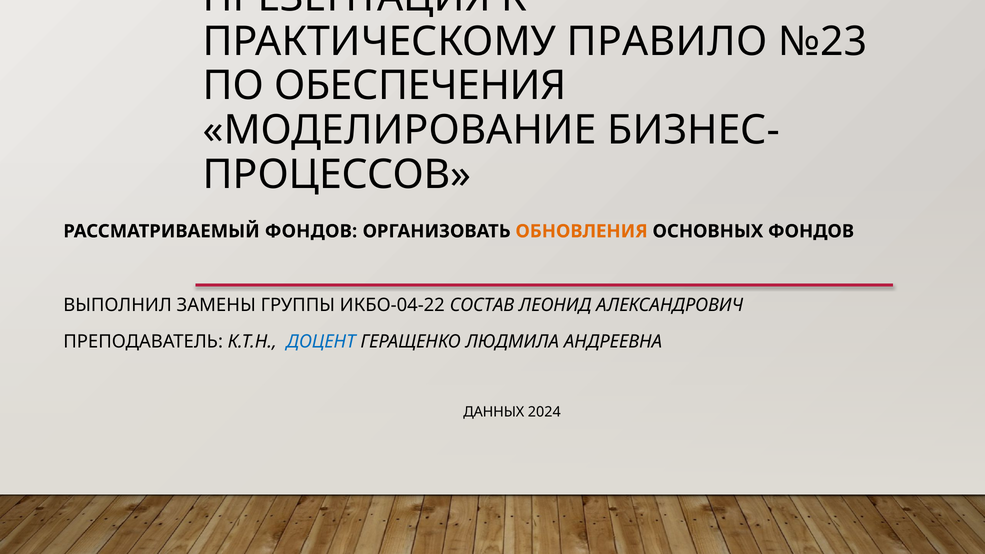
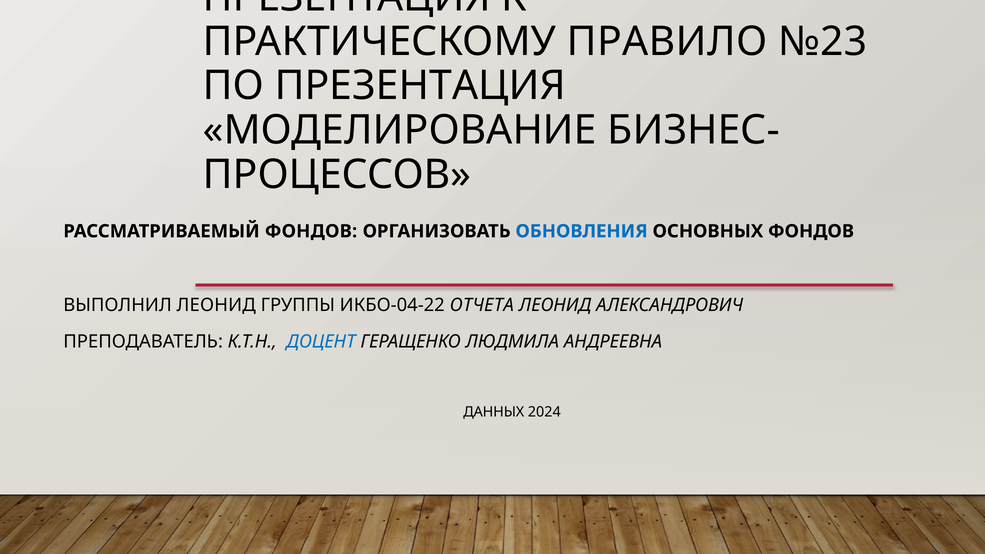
ПО ОБЕСПЕЧЕНИЯ: ОБЕСПЕЧЕНИЯ -> ПРЕЗЕНТАЦИЯ (420, 86)
ОБНОВЛЕНИЯ colour: orange -> blue (582, 231)
ВЫПОЛНИЛ ЗАМЕНЫ: ЗАМЕНЫ -> ЛЕОНИД (216, 305)
СОСТАВ: СОСТАВ -> ОТЧЕТА (482, 305)
